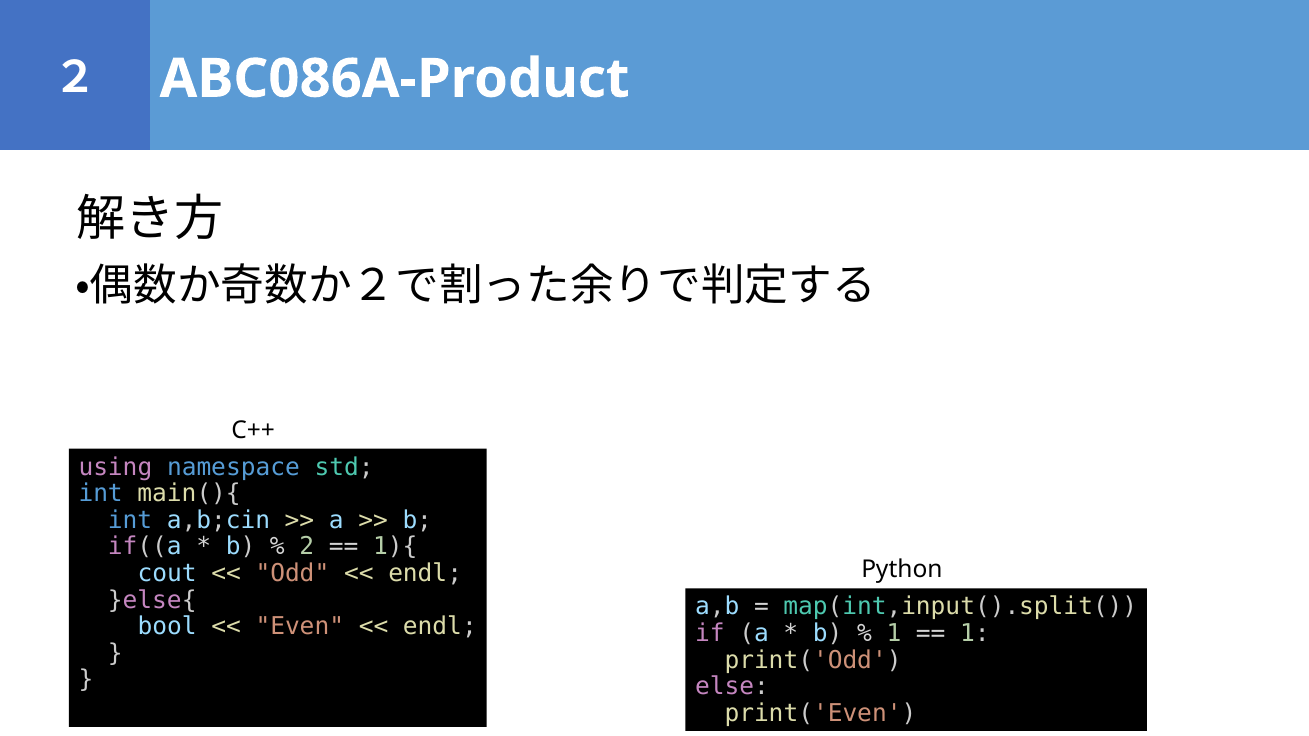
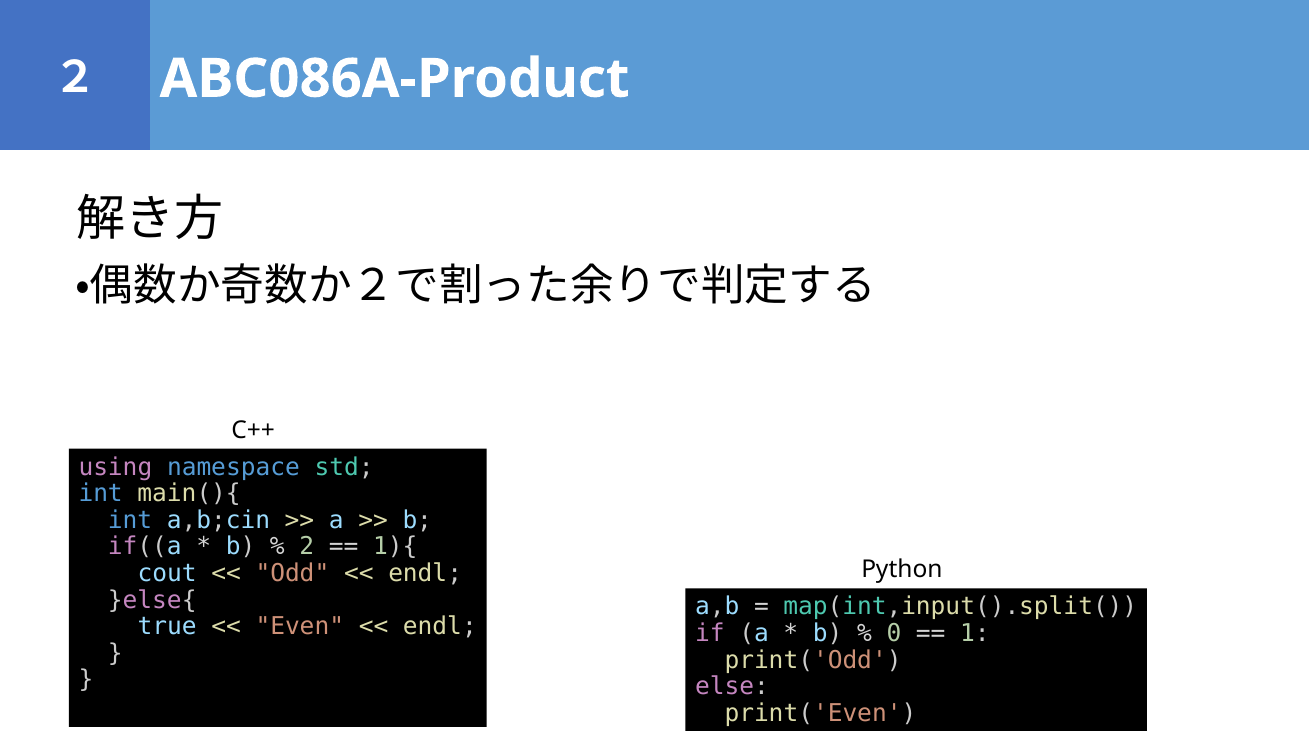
bool: bool -> true (167, 627)
1: 1 -> 0 (894, 634)
